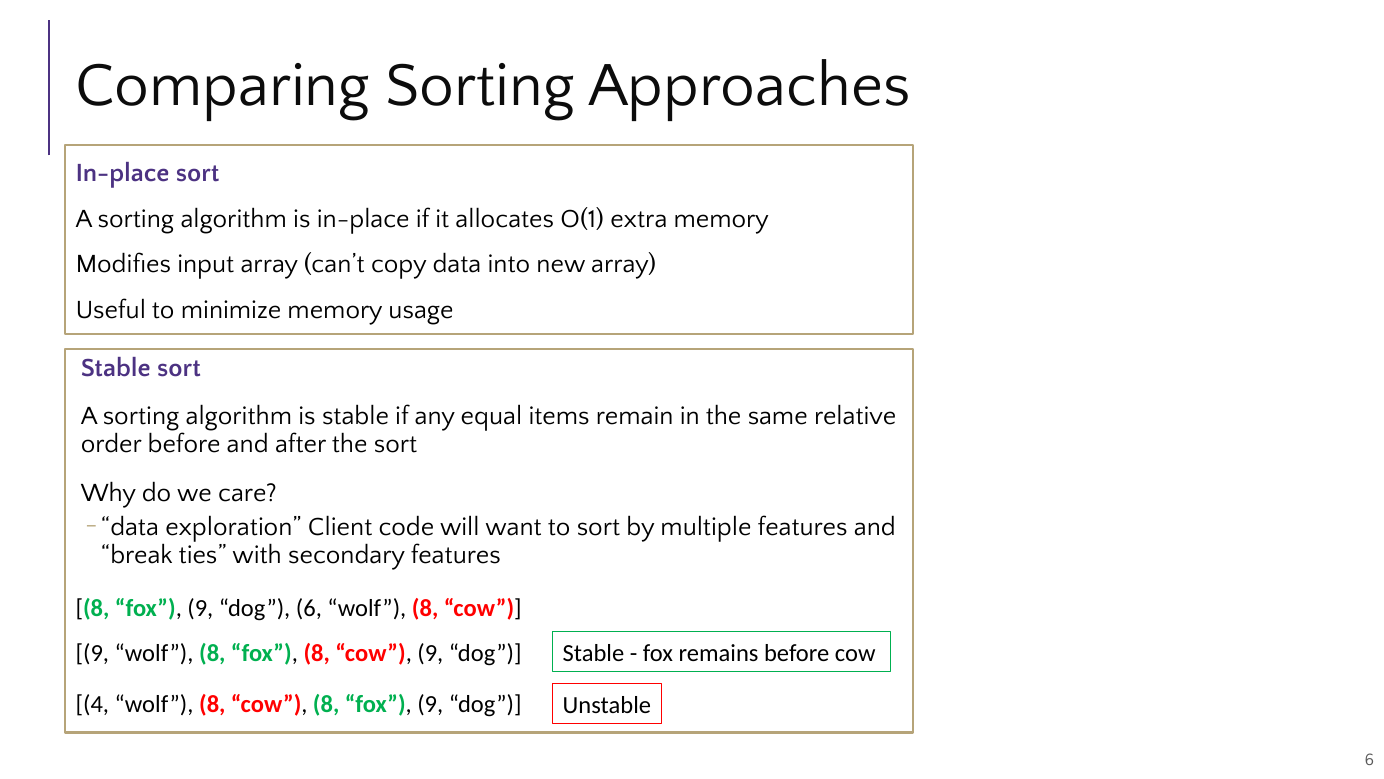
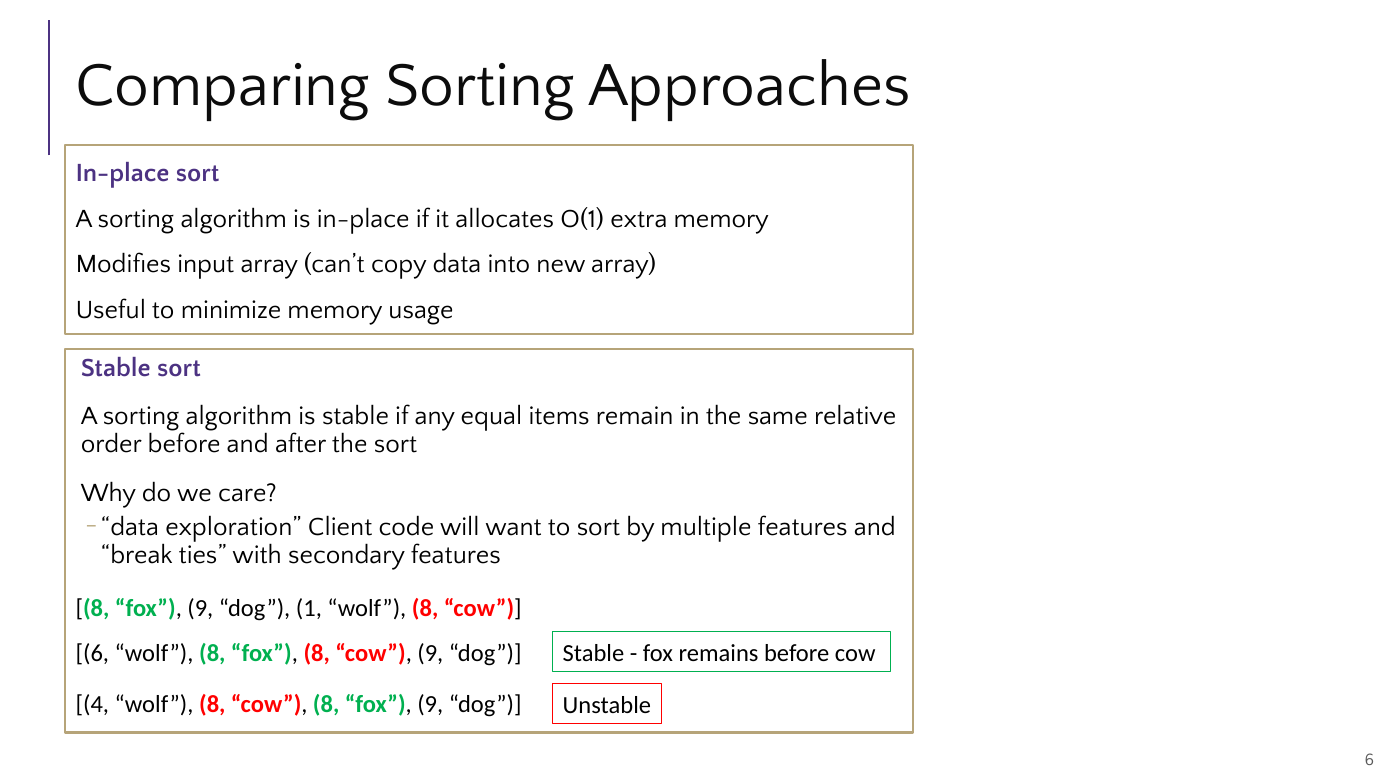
dog 6: 6 -> 1 (309, 608)
9: 9 -> 6 (92, 653)
